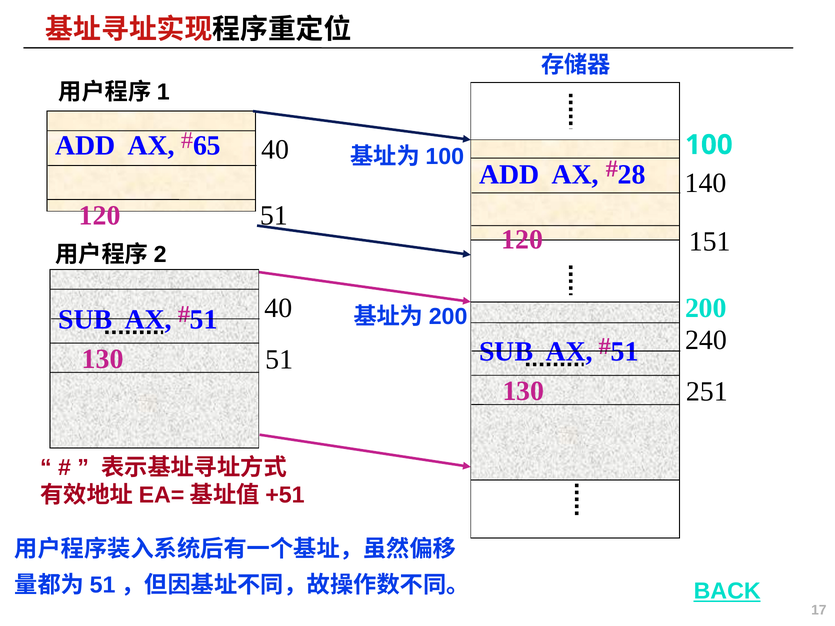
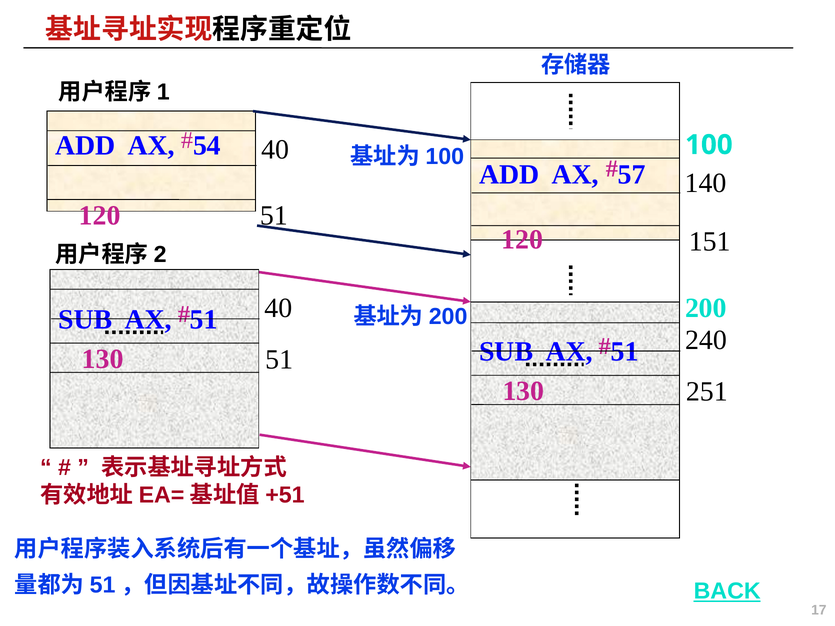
65: 65 -> 54 (207, 146)
28: 28 -> 57 (632, 174)
